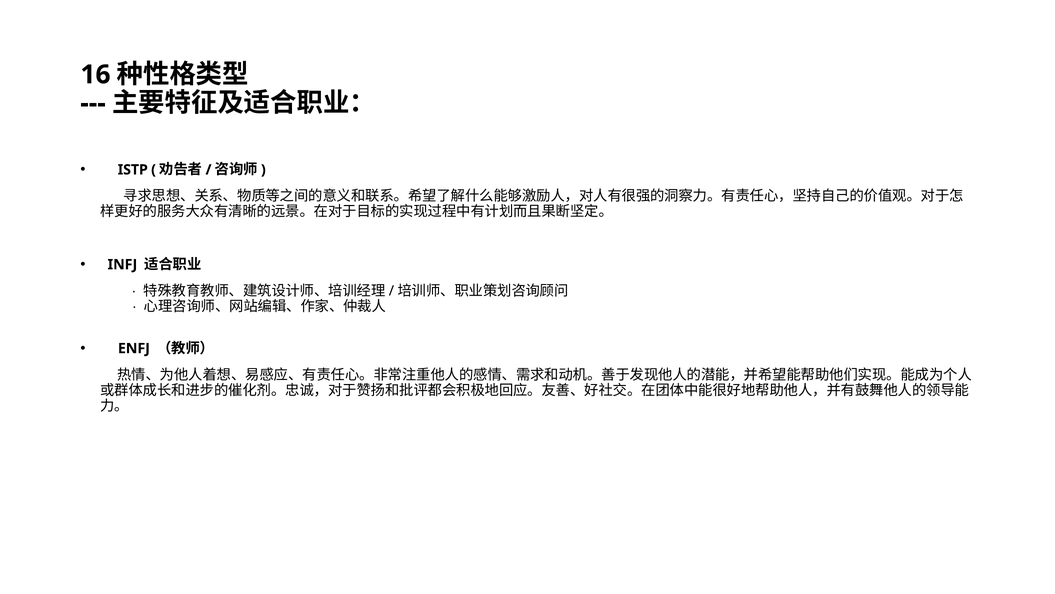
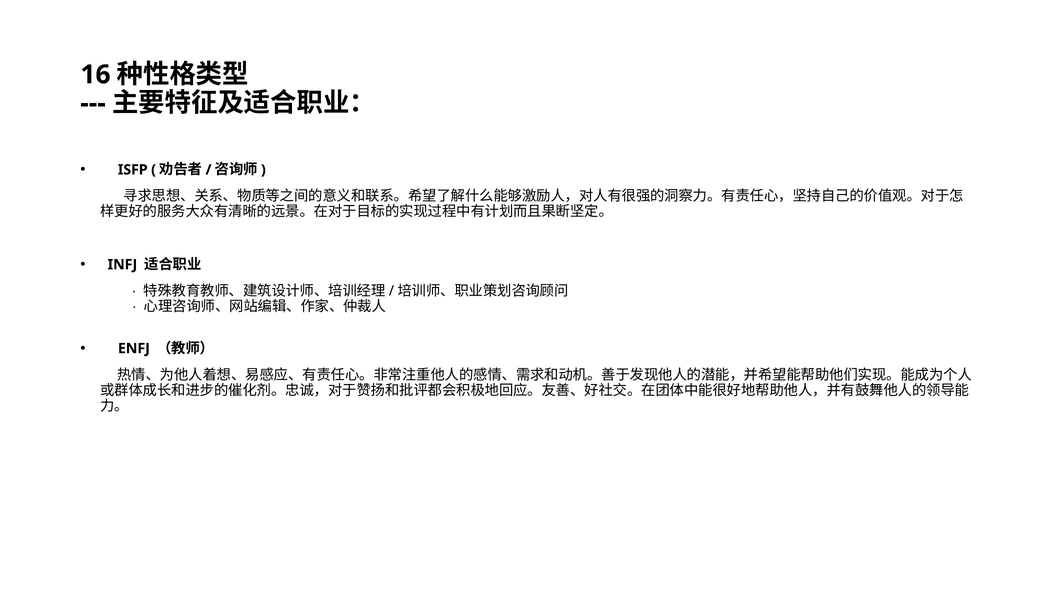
ISTP: ISTP -> ISFP (133, 170)
